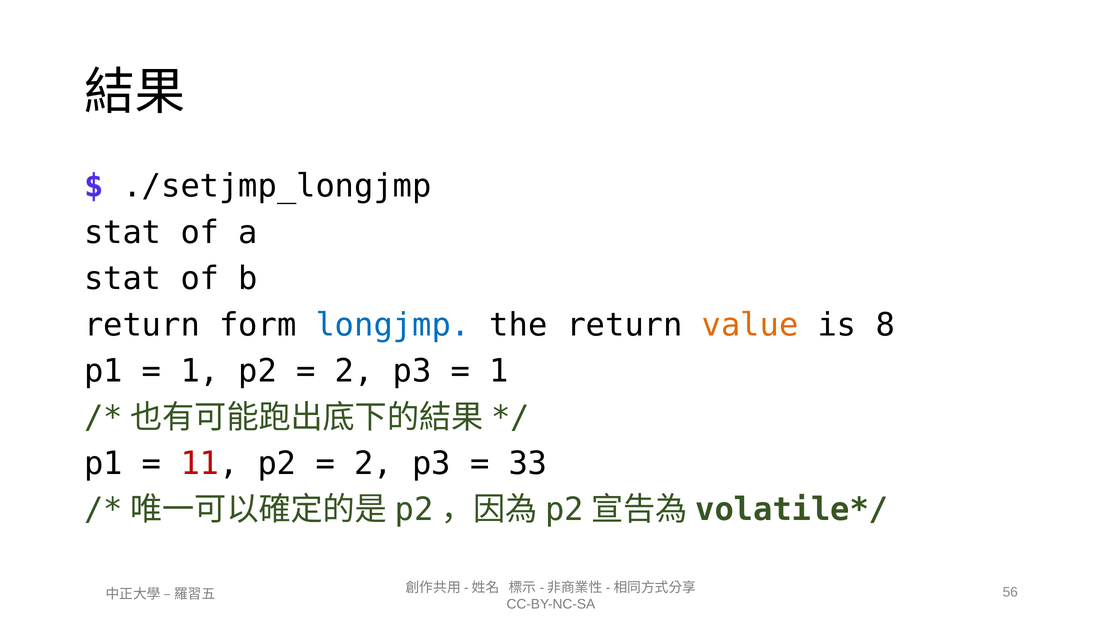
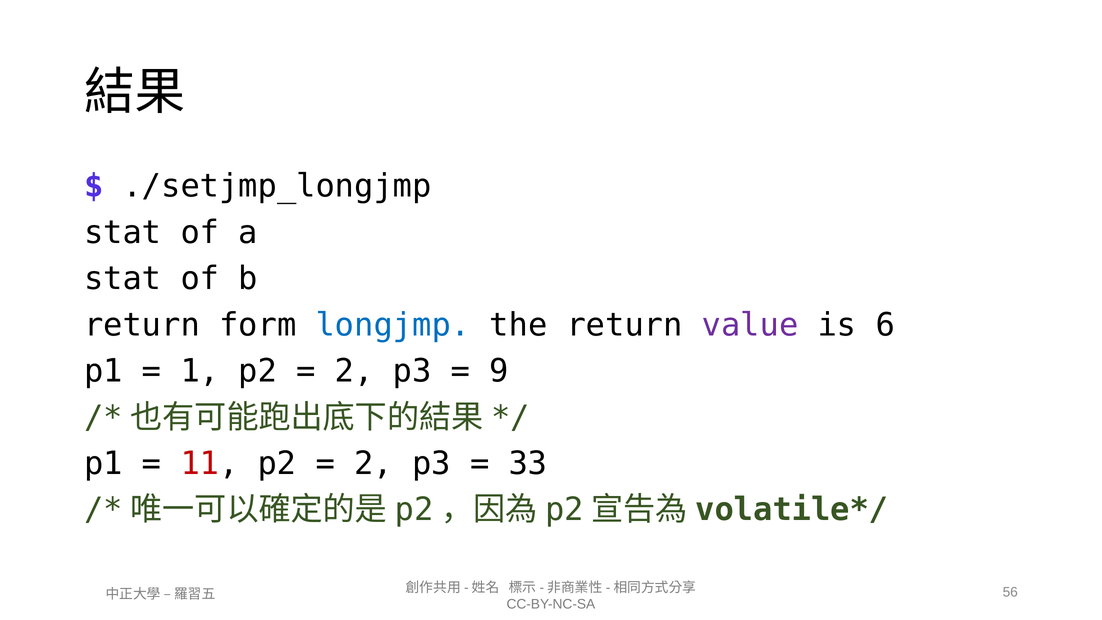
value colour: orange -> purple (750, 325)
8: 8 -> 6 (885, 325)
1: 1 -> 9 (499, 371)
